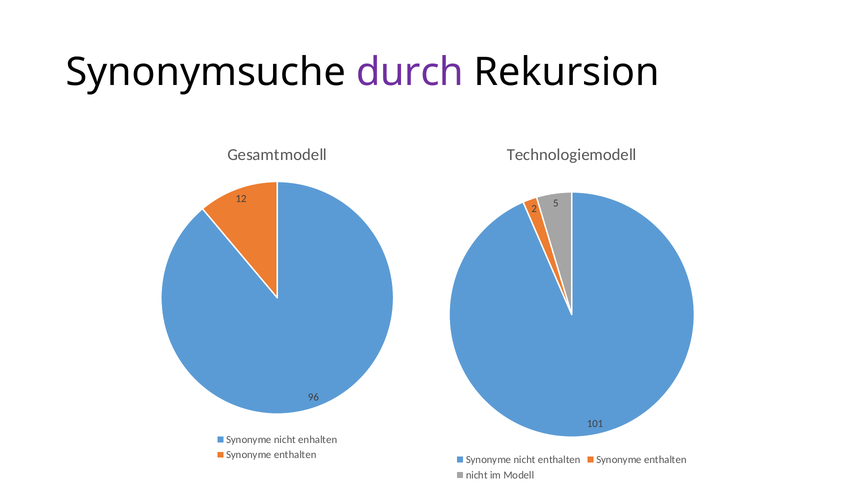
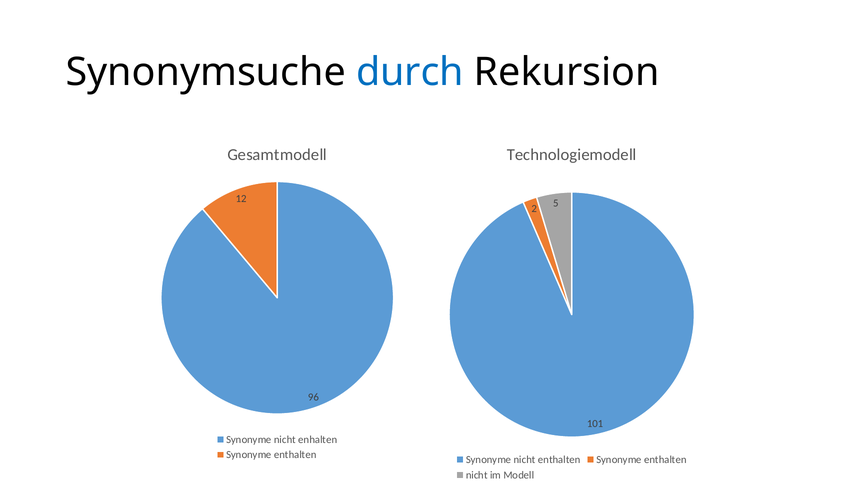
durch colour: purple -> blue (410, 72)
